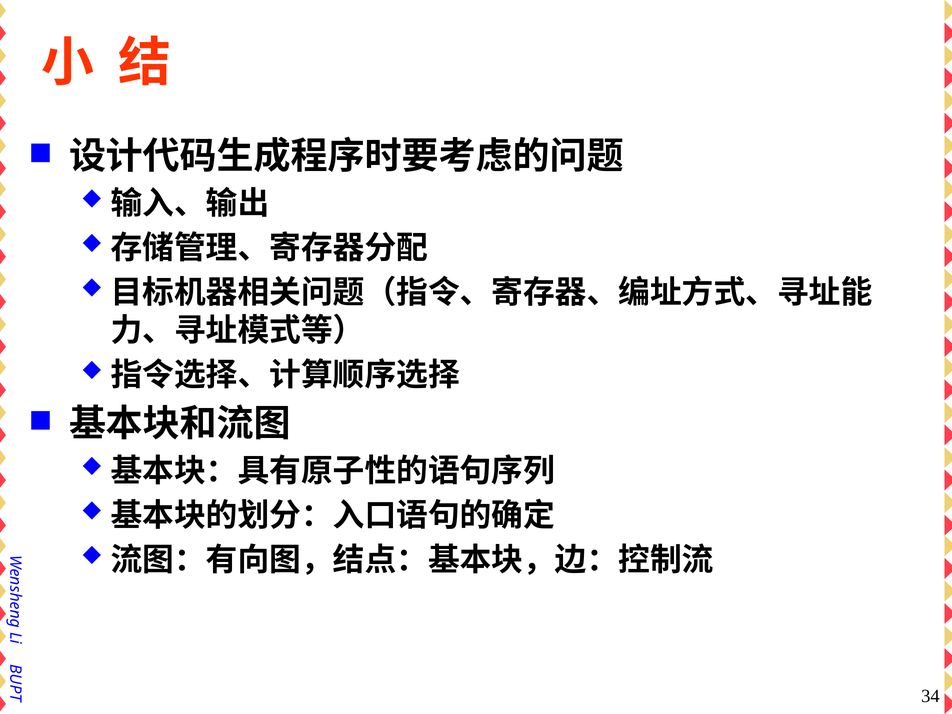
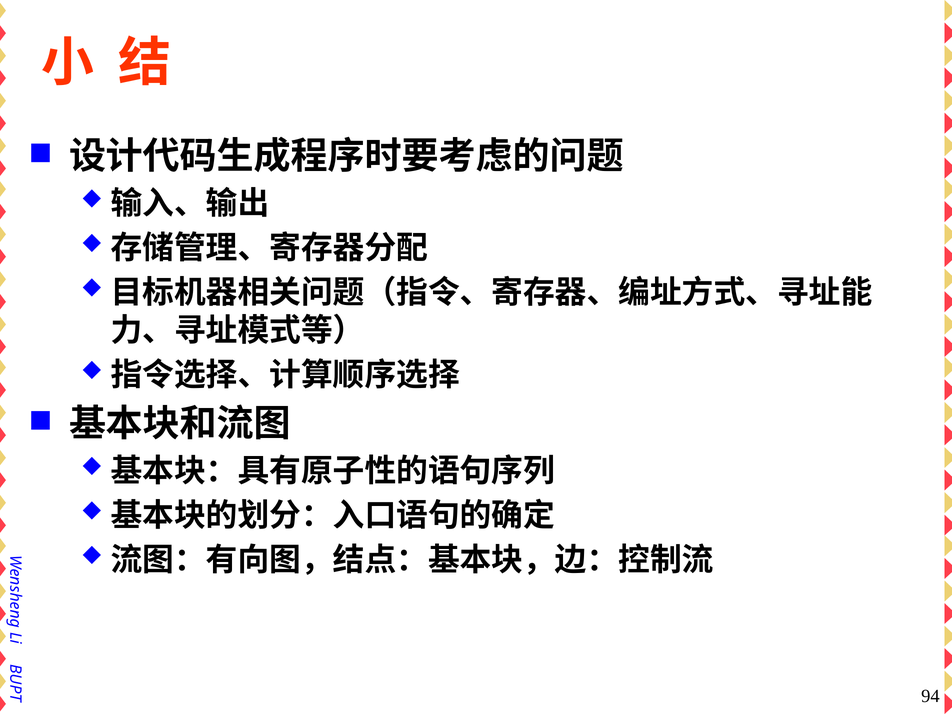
34: 34 -> 94 (930, 696)
